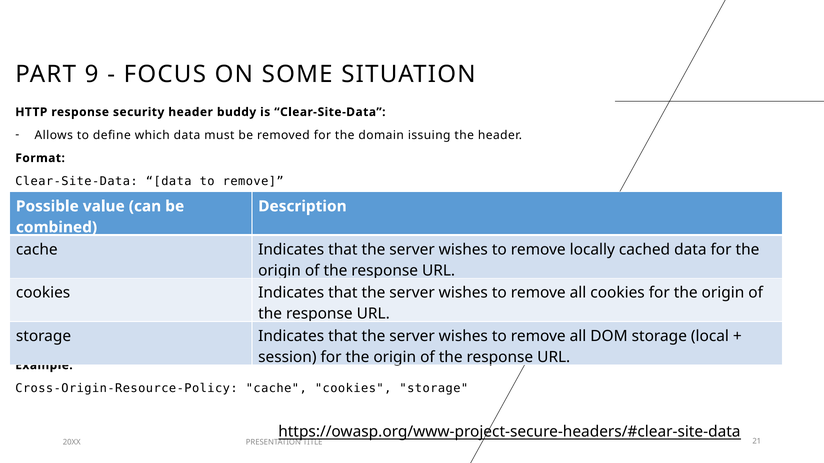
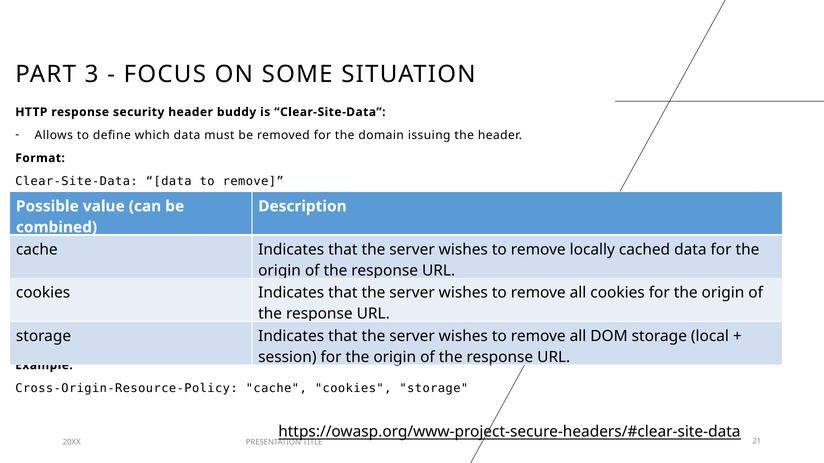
9: 9 -> 3 (92, 74)
